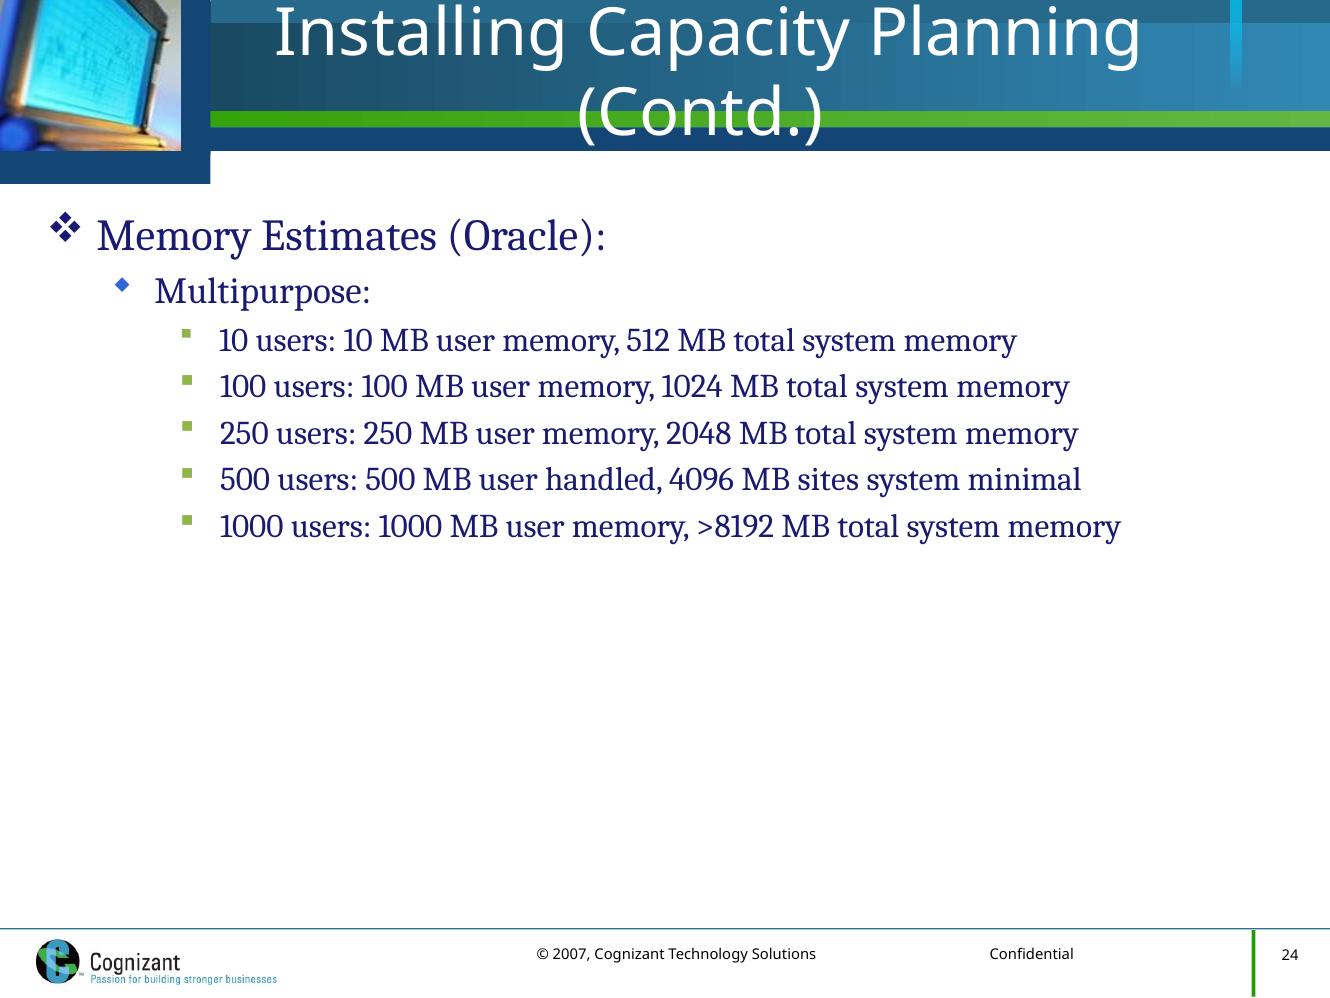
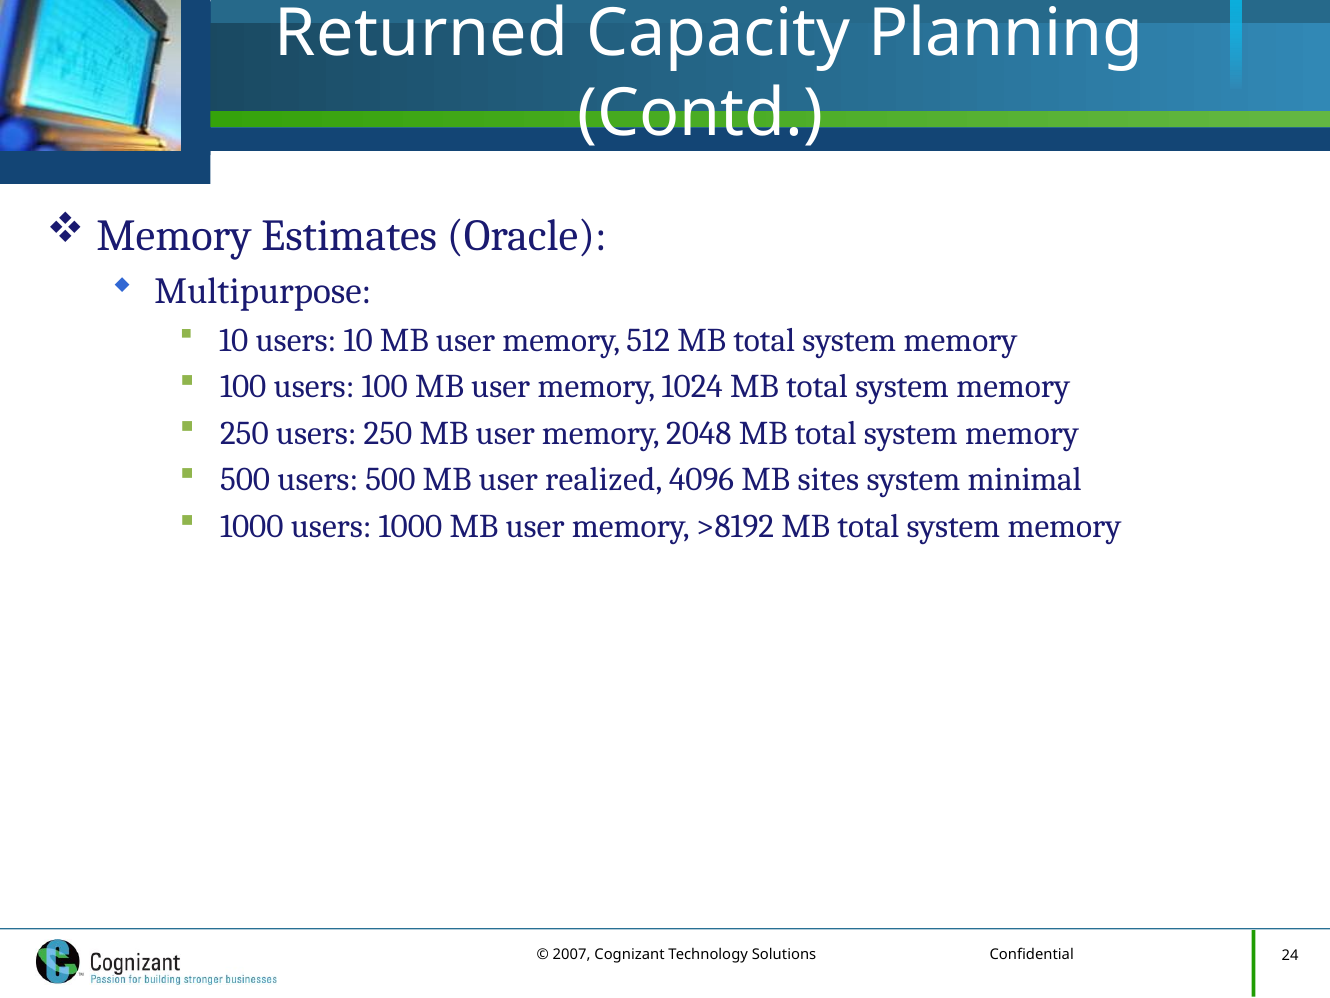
Installing: Installing -> Returned (421, 34)
handled: handled -> realized (604, 480)
